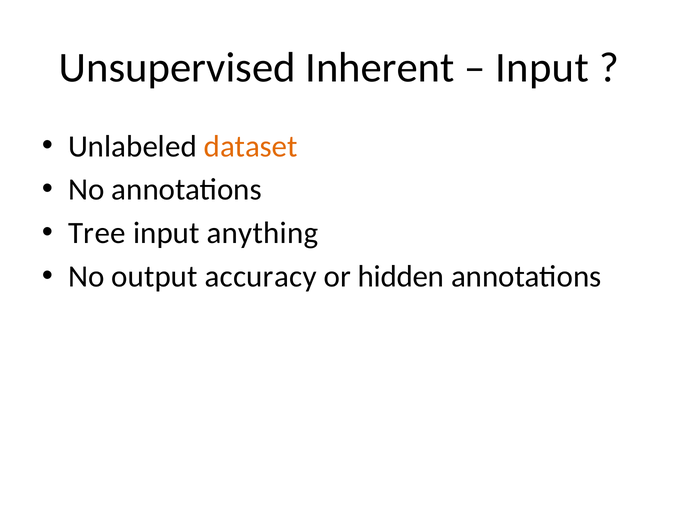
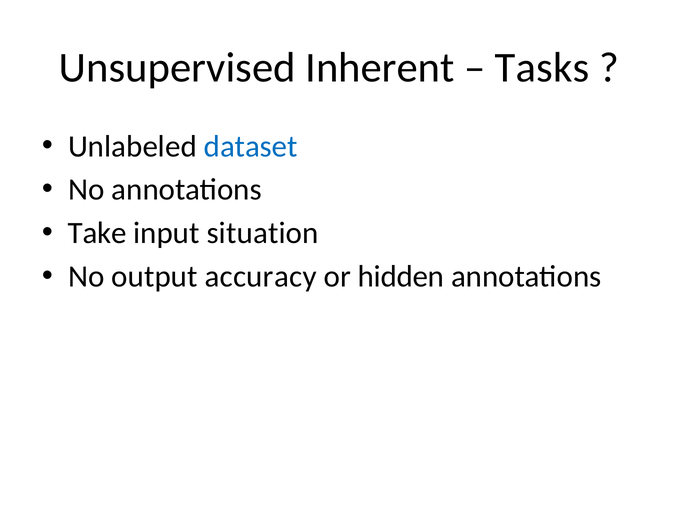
Input: Input -> Tasks (542, 68)
dataset colour: orange -> blue (251, 146)
Tree: Tree -> Take (97, 233)
anything: anything -> situation (263, 233)
